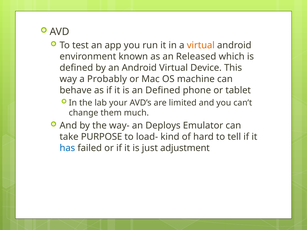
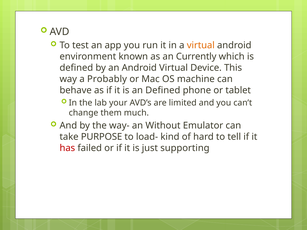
Released: Released -> Currently (196, 57)
Deploys: Deploys -> Without (163, 126)
has colour: blue -> red (67, 148)
adjustment: adjustment -> supporting (185, 148)
